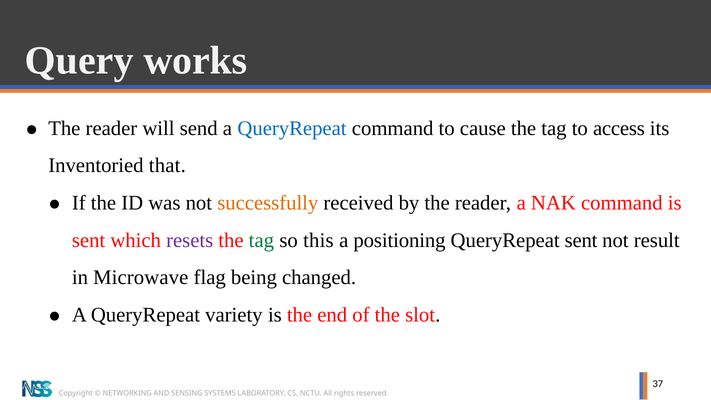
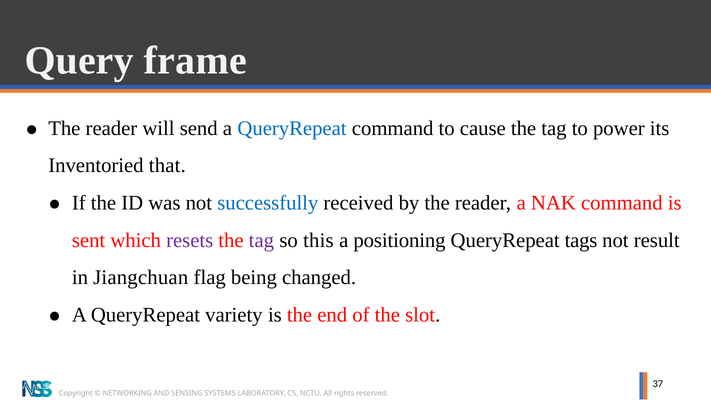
works: works -> frame (195, 61)
access: access -> power (619, 128)
successfully colour: orange -> blue (268, 203)
tag colour: green -> purple (261, 240)
QueryRepeat sent: sent -> tags (581, 240)
Microwave: Microwave -> Jiangchuan (141, 278)
